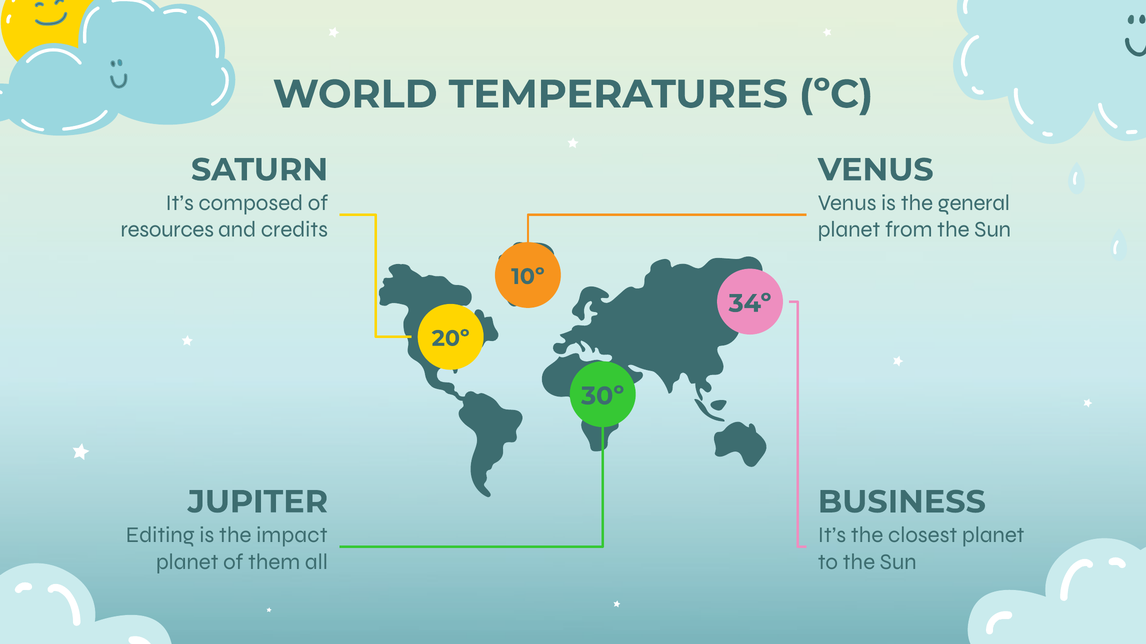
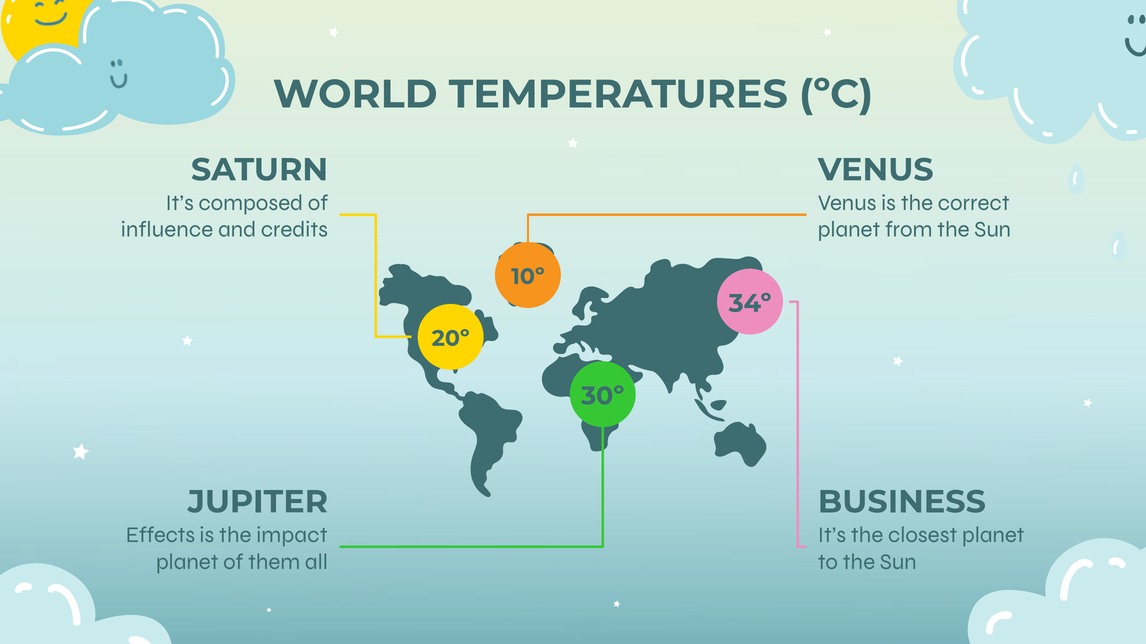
general: general -> correct (974, 203)
resources: resources -> influence (167, 230)
Editing: Editing -> Effects (160, 536)
